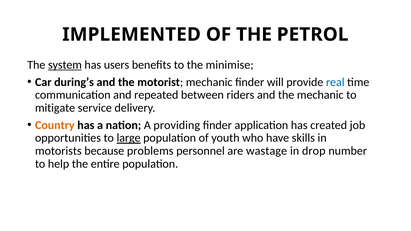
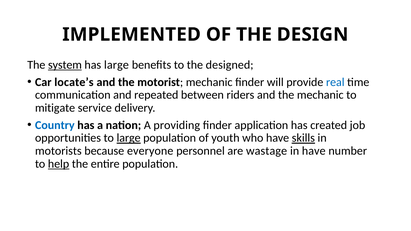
PETROL: PETROL -> DESIGN (313, 35)
has users: users -> large (116, 65)
minimise: minimise -> designed (230, 65)
during’s: during’s -> locate’s (74, 82)
Country colour: orange -> blue (55, 125)
skills underline: none -> present (303, 138)
problems: problems -> everyone (150, 151)
in drop: drop -> have (314, 151)
help underline: none -> present (59, 164)
